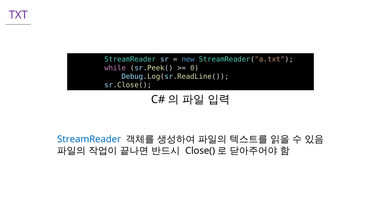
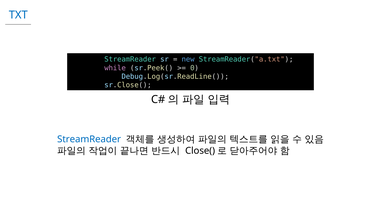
TXT colour: purple -> blue (18, 15)
